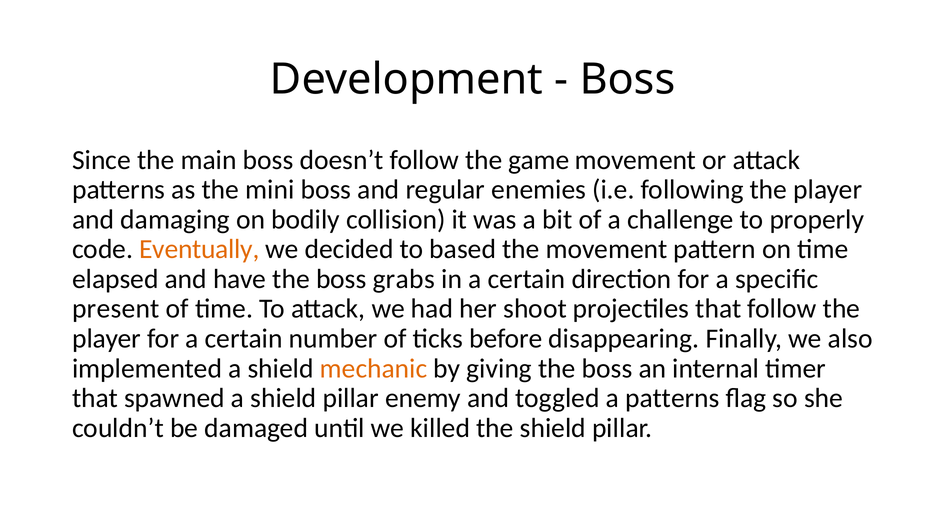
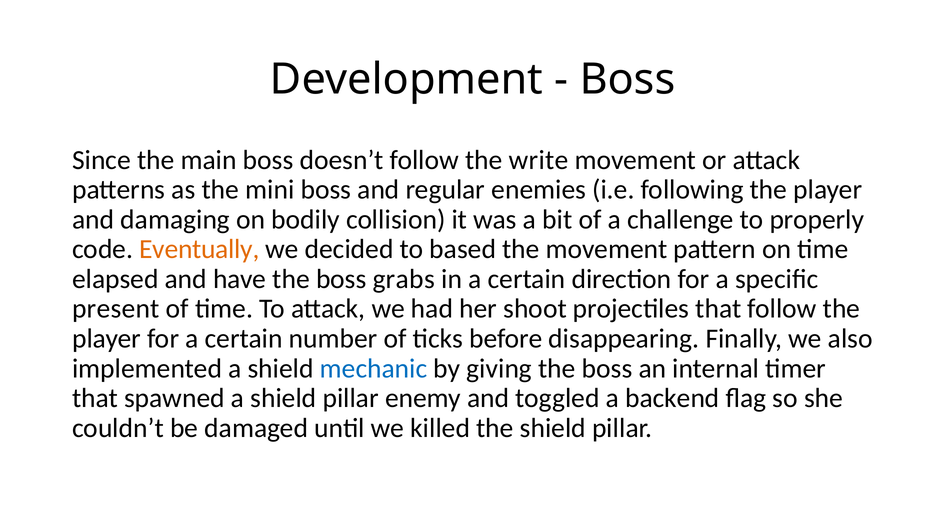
game: game -> write (538, 160)
mechanic colour: orange -> blue (374, 369)
a patterns: patterns -> backend (672, 398)
